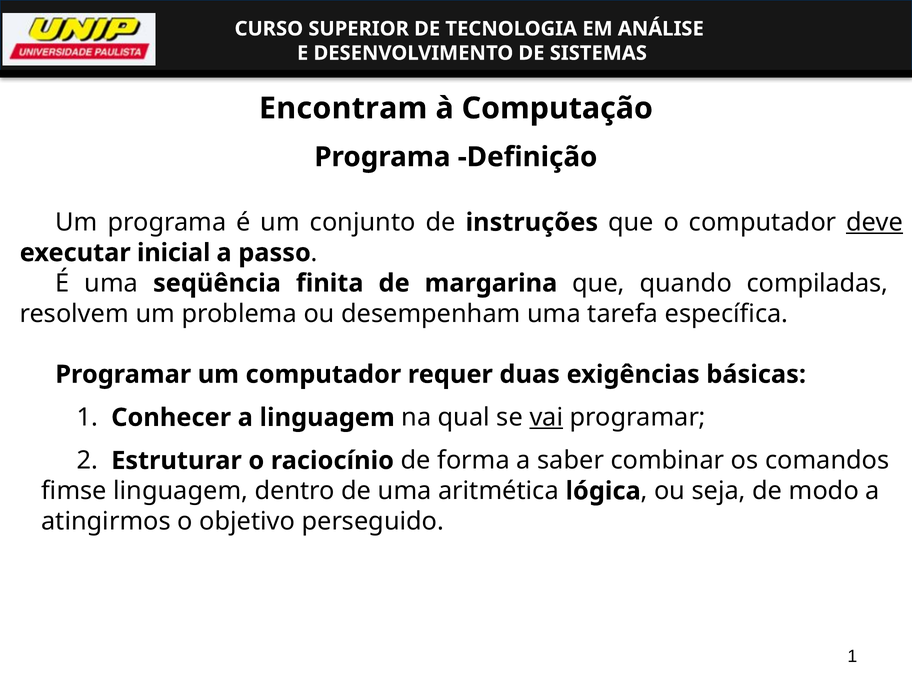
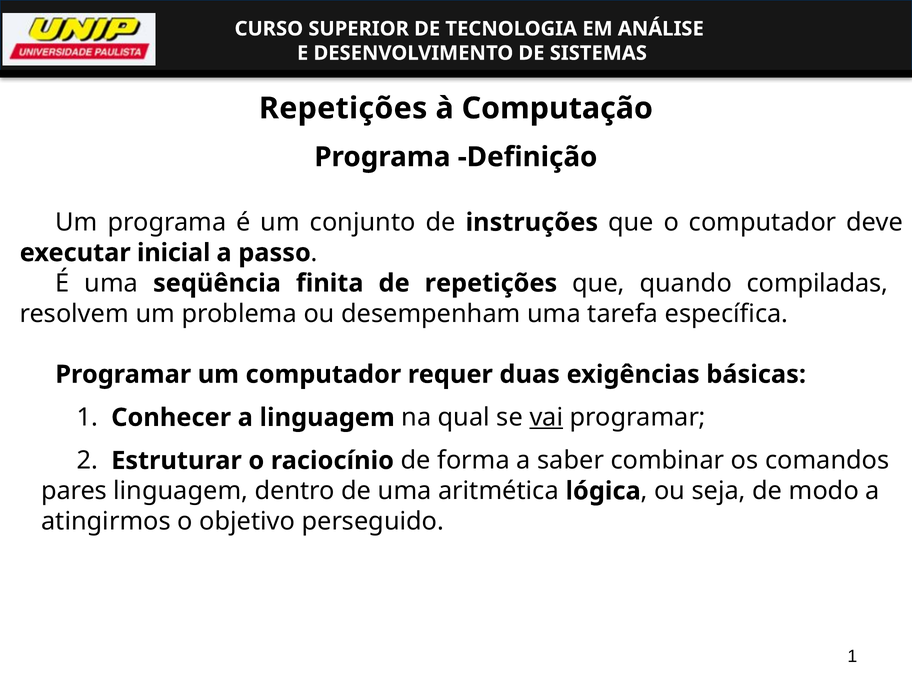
Encontram: Encontram -> Repetições (343, 108)
deve underline: present -> none (875, 222)
de margarina: margarina -> repetições (491, 283)
fimse: fimse -> pares (74, 491)
